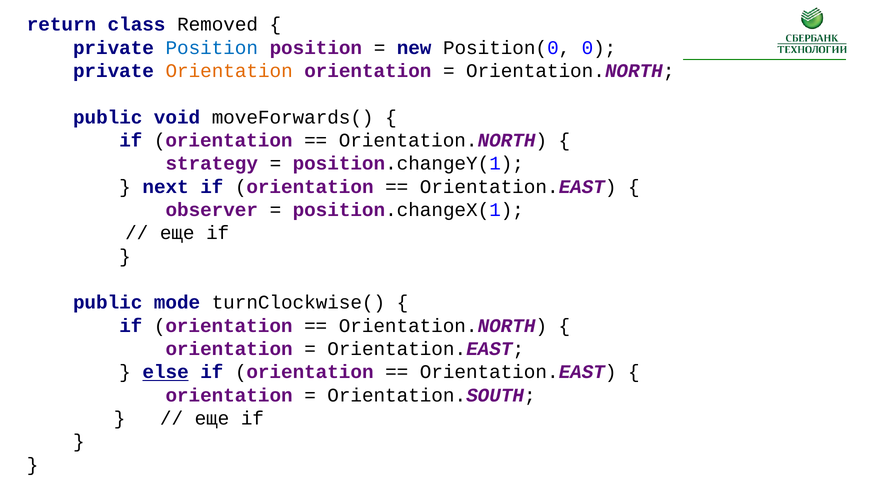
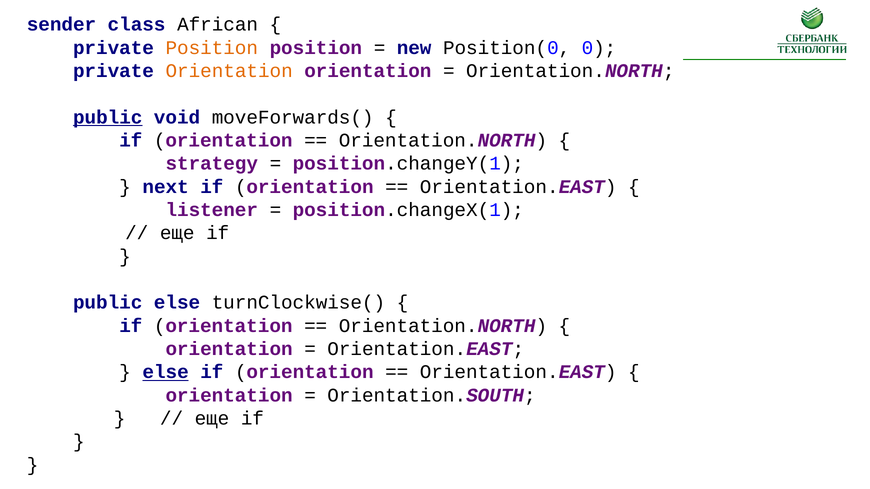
return: return -> sender (61, 25)
Removed: Removed -> African (218, 25)
Position colour: blue -> orange (212, 48)
public underline: none -> present (108, 117)
observer: observer -> listener (212, 210)
public mode: mode -> else (177, 303)
